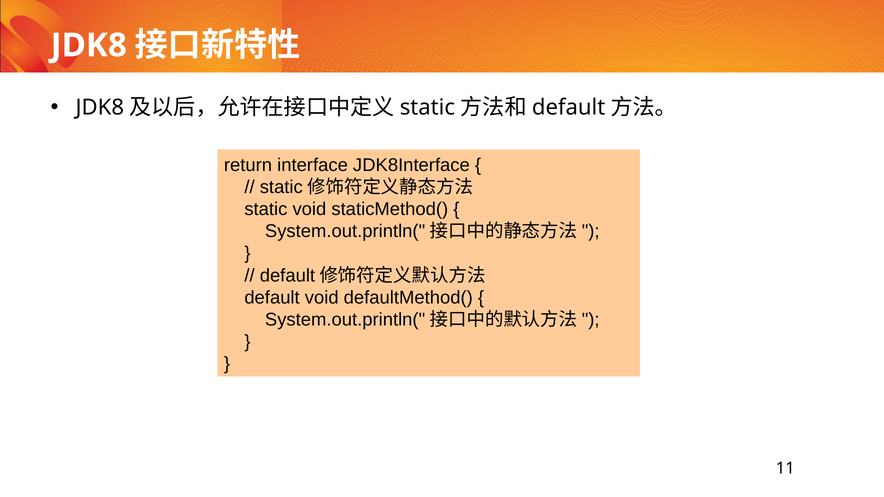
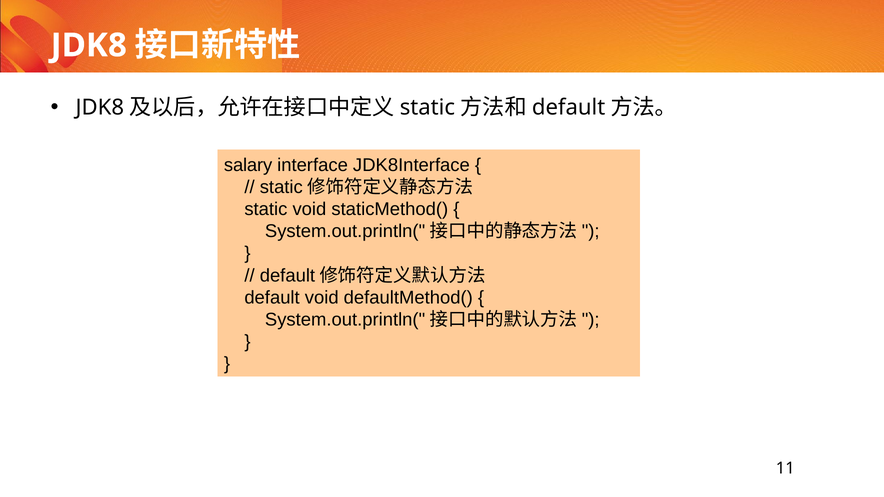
return: return -> salary (248, 165)
